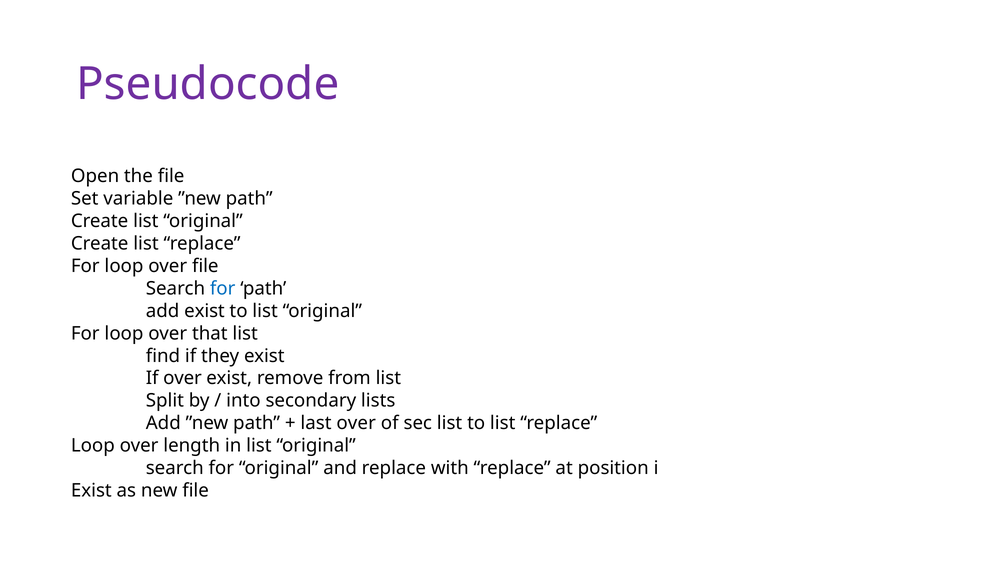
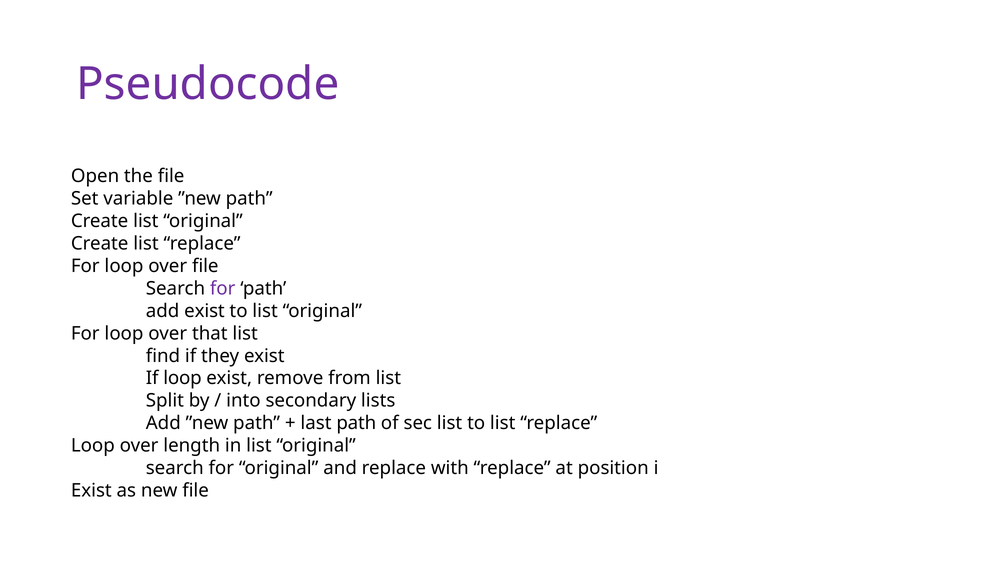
for colour: blue -> purple (223, 288)
If over: over -> loop (183, 378)
last over: over -> path (356, 423)
